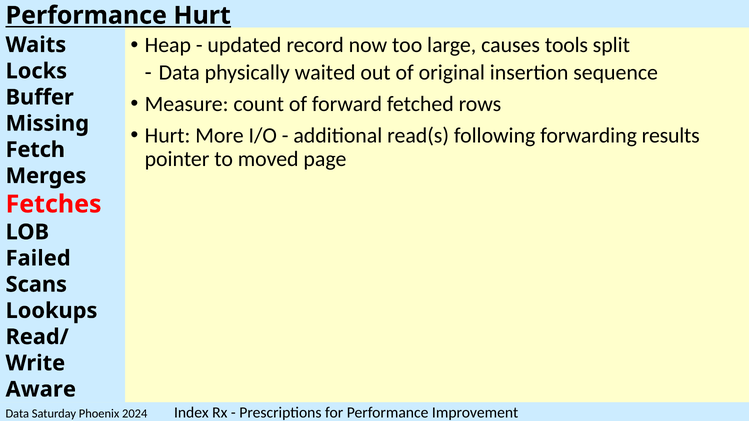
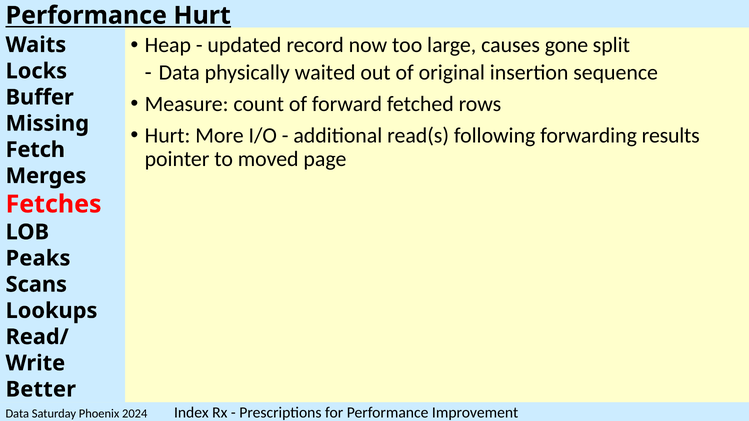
tools: tools -> gone (566, 45)
Failed: Failed -> Peaks (38, 258)
Aware: Aware -> Better (41, 390)
